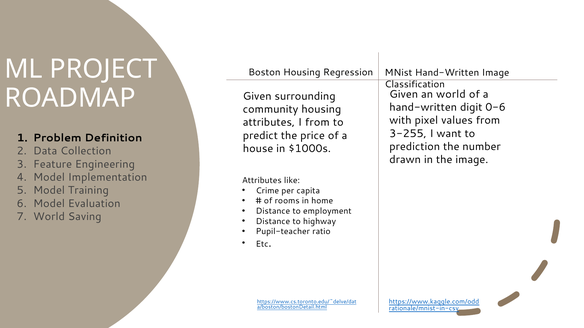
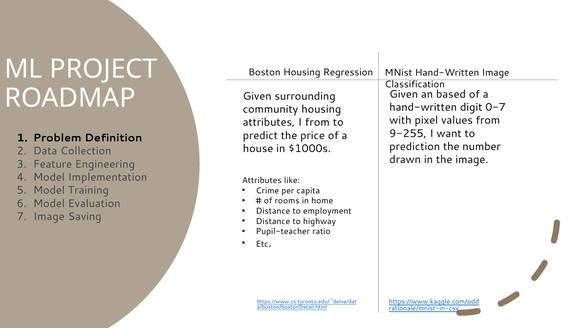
an world: world -> based (451, 94)
0-6: 0-6 -> 0-7 (496, 107)
3-255: 3-255 -> 9-255 (408, 134)
World: World -> Image (49, 217)
